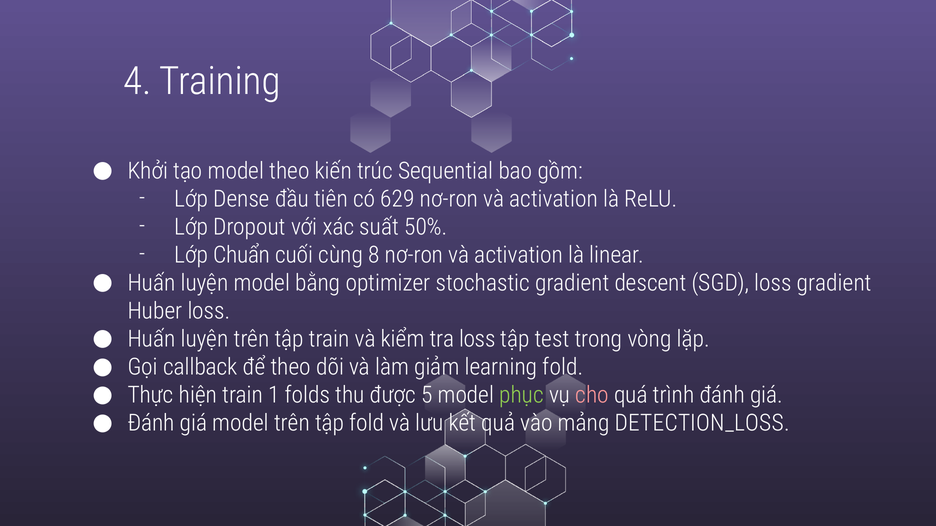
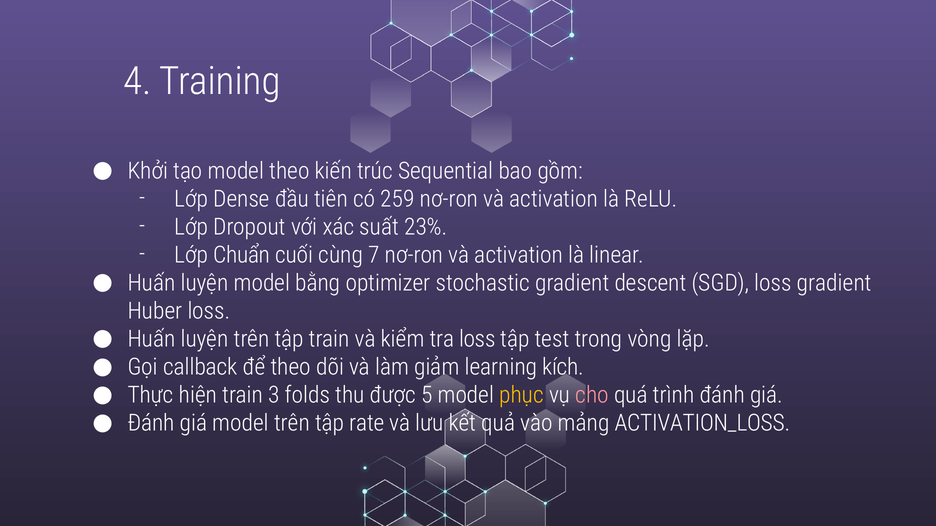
629: 629 -> 259 (398, 199)
50%: 50% -> 23% (426, 227)
8: 8 -> 7 (374, 255)
learning fold: fold -> kích (563, 368)
1: 1 -> 3 (274, 396)
phục colour: light green -> yellow (522, 396)
tập fold: fold -> rate (367, 424)
DETECTION_LOSS: DETECTION_LOSS -> ACTIVATION_LOSS (702, 424)
